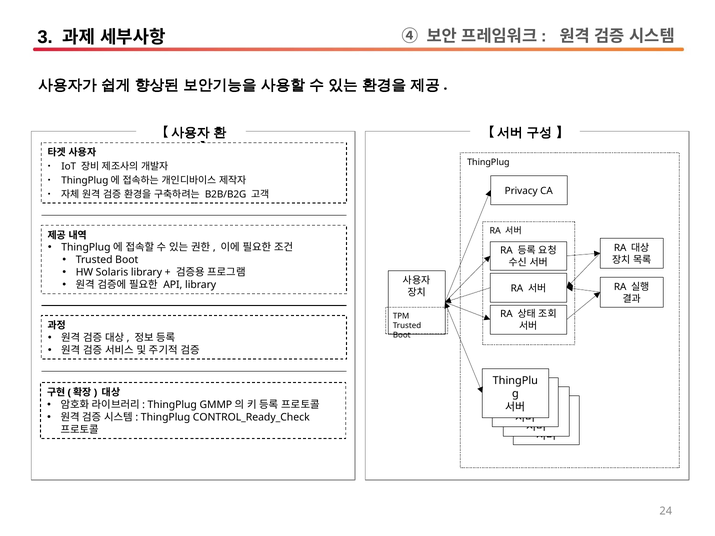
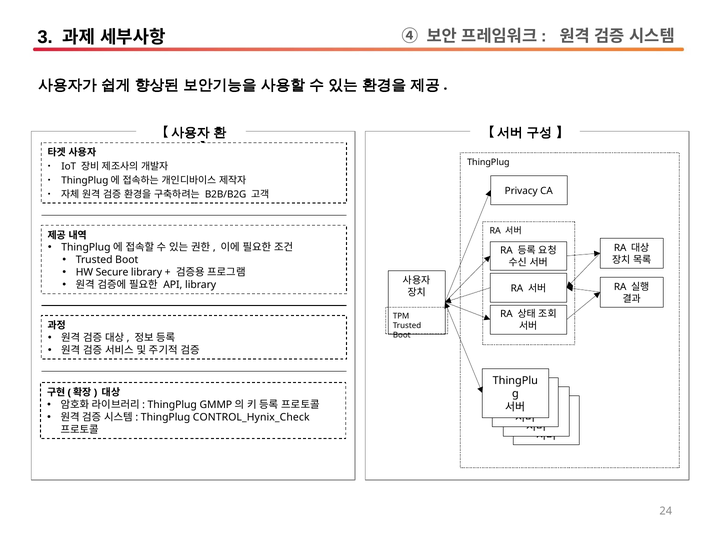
Solaris: Solaris -> Secure (112, 273)
CONTROL_Ready_Check: CONTROL_Ready_Check -> CONTROL_Hynix_Check (251, 417)
